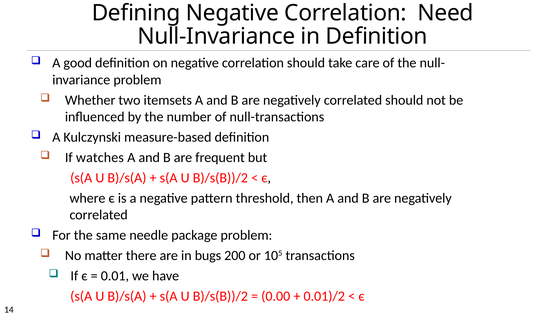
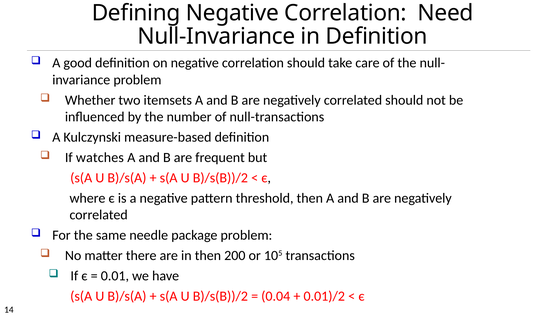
in bugs: bugs -> then (208, 255)
0.00: 0.00 -> 0.04 (276, 296)
